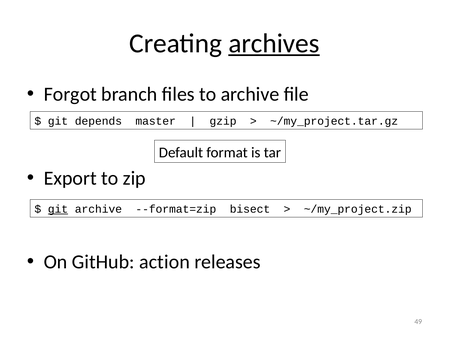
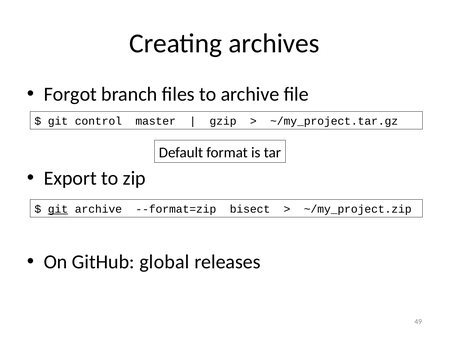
archives underline: present -> none (274, 43)
depends: depends -> control (98, 121)
action: action -> global (164, 262)
